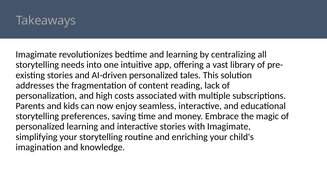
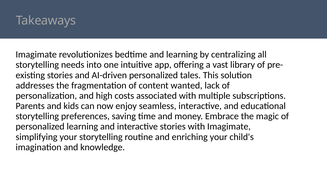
reading: reading -> wanted (187, 85)
